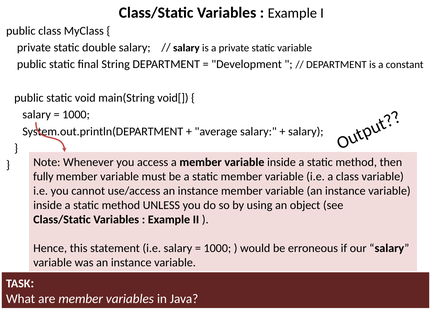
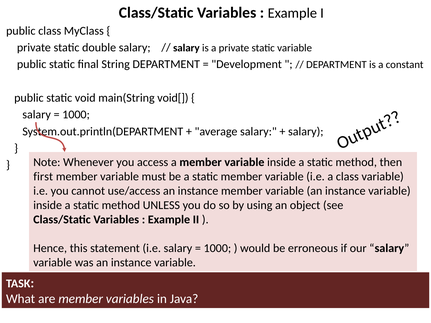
fully: fully -> first (43, 177)
